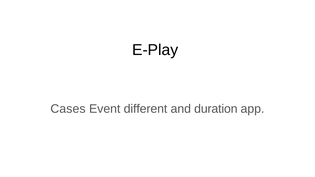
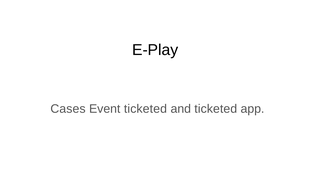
Event different: different -> ticketed (145, 109)
and duration: duration -> ticketed (216, 109)
